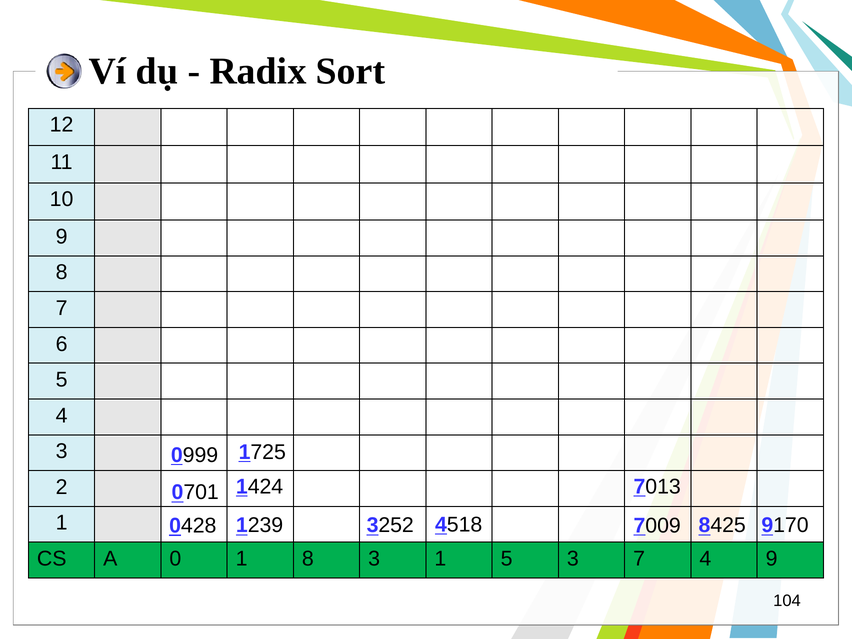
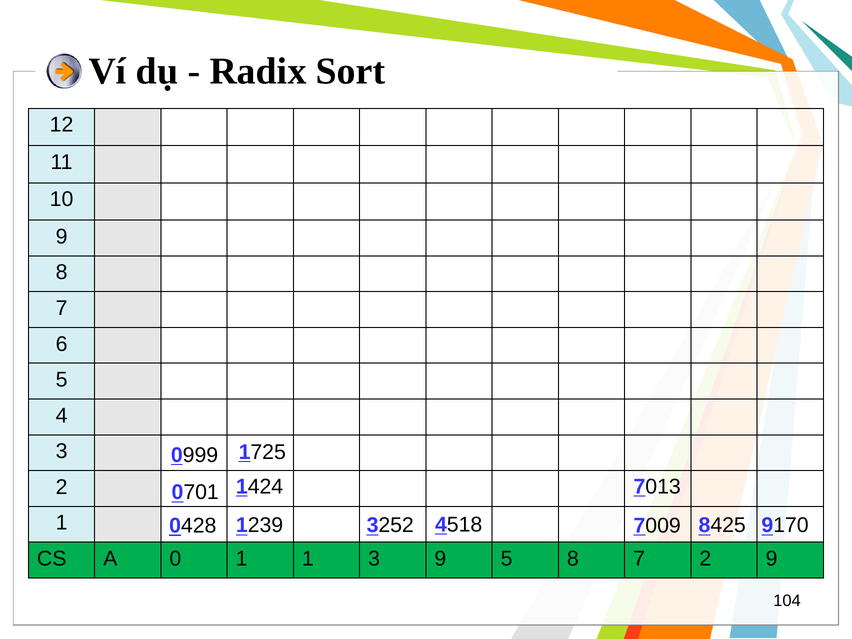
1 8: 8 -> 1 (308, 559)
3 1: 1 -> 9 (440, 559)
5 3: 3 -> 8 (573, 559)
7 4: 4 -> 2 (705, 559)
